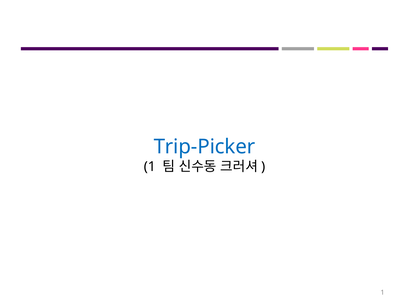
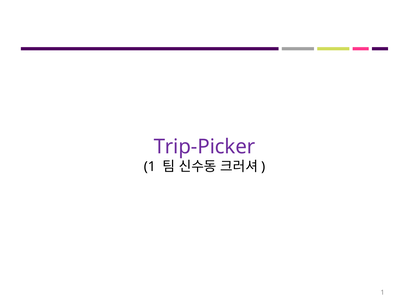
Trip-Picker colour: blue -> purple (205, 147)
